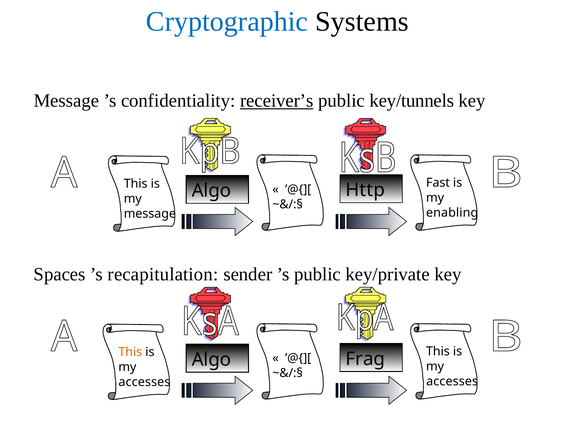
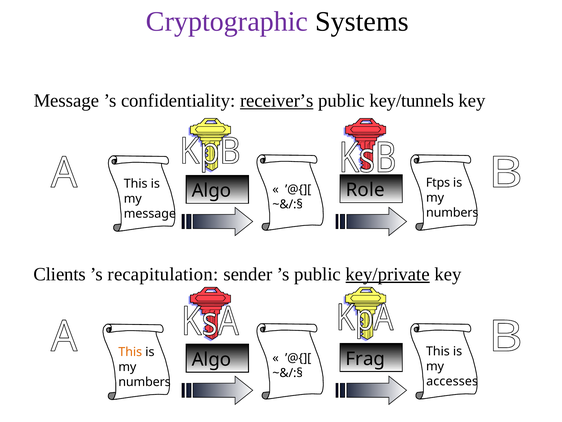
Cryptographic colour: blue -> purple (227, 22)
Fast: Fast -> Ftps (438, 182)
Http: Http -> Role (365, 190)
enabling: enabling -> numbers (452, 212)
Spaces: Spaces -> Clients (60, 274)
key/private underline: none -> present (388, 274)
accesses: accesses -> numbers (145, 381)
